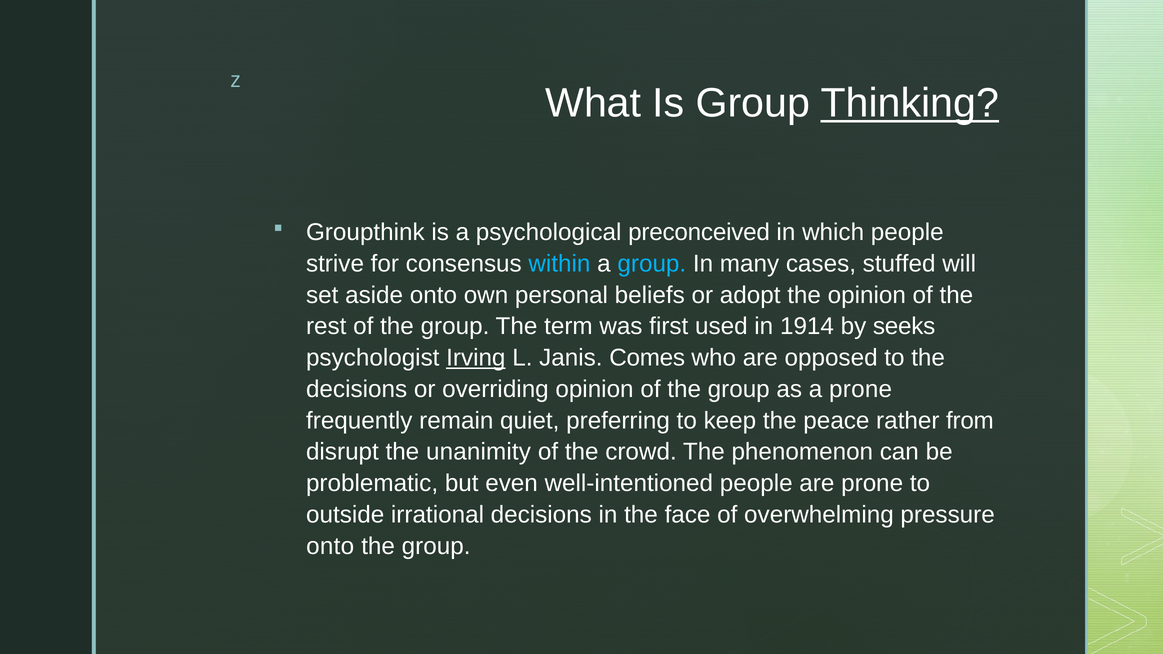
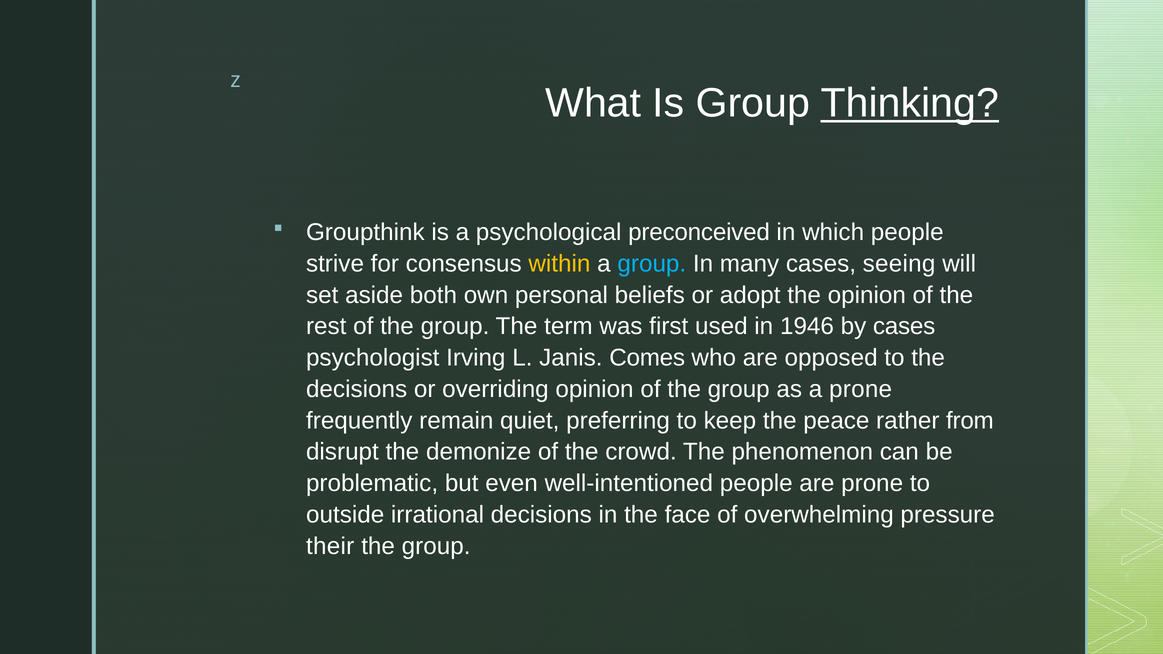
within colour: light blue -> yellow (559, 264)
stuffed: stuffed -> seeing (899, 264)
aside onto: onto -> both (433, 295)
1914: 1914 -> 1946 (807, 326)
by seeks: seeks -> cases (904, 326)
Irving underline: present -> none (476, 358)
unanimity: unanimity -> demonize (479, 452)
onto: onto -> their (330, 546)
